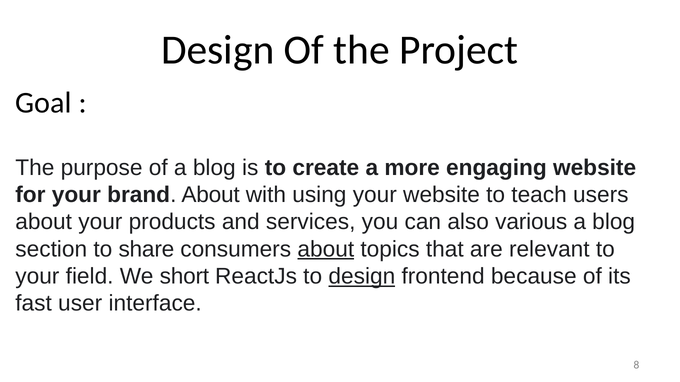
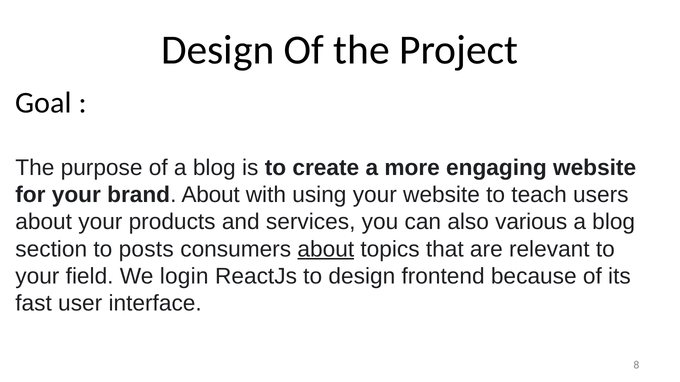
share: share -> posts (146, 250)
short: short -> login (184, 277)
design underline: present -> none (362, 277)
